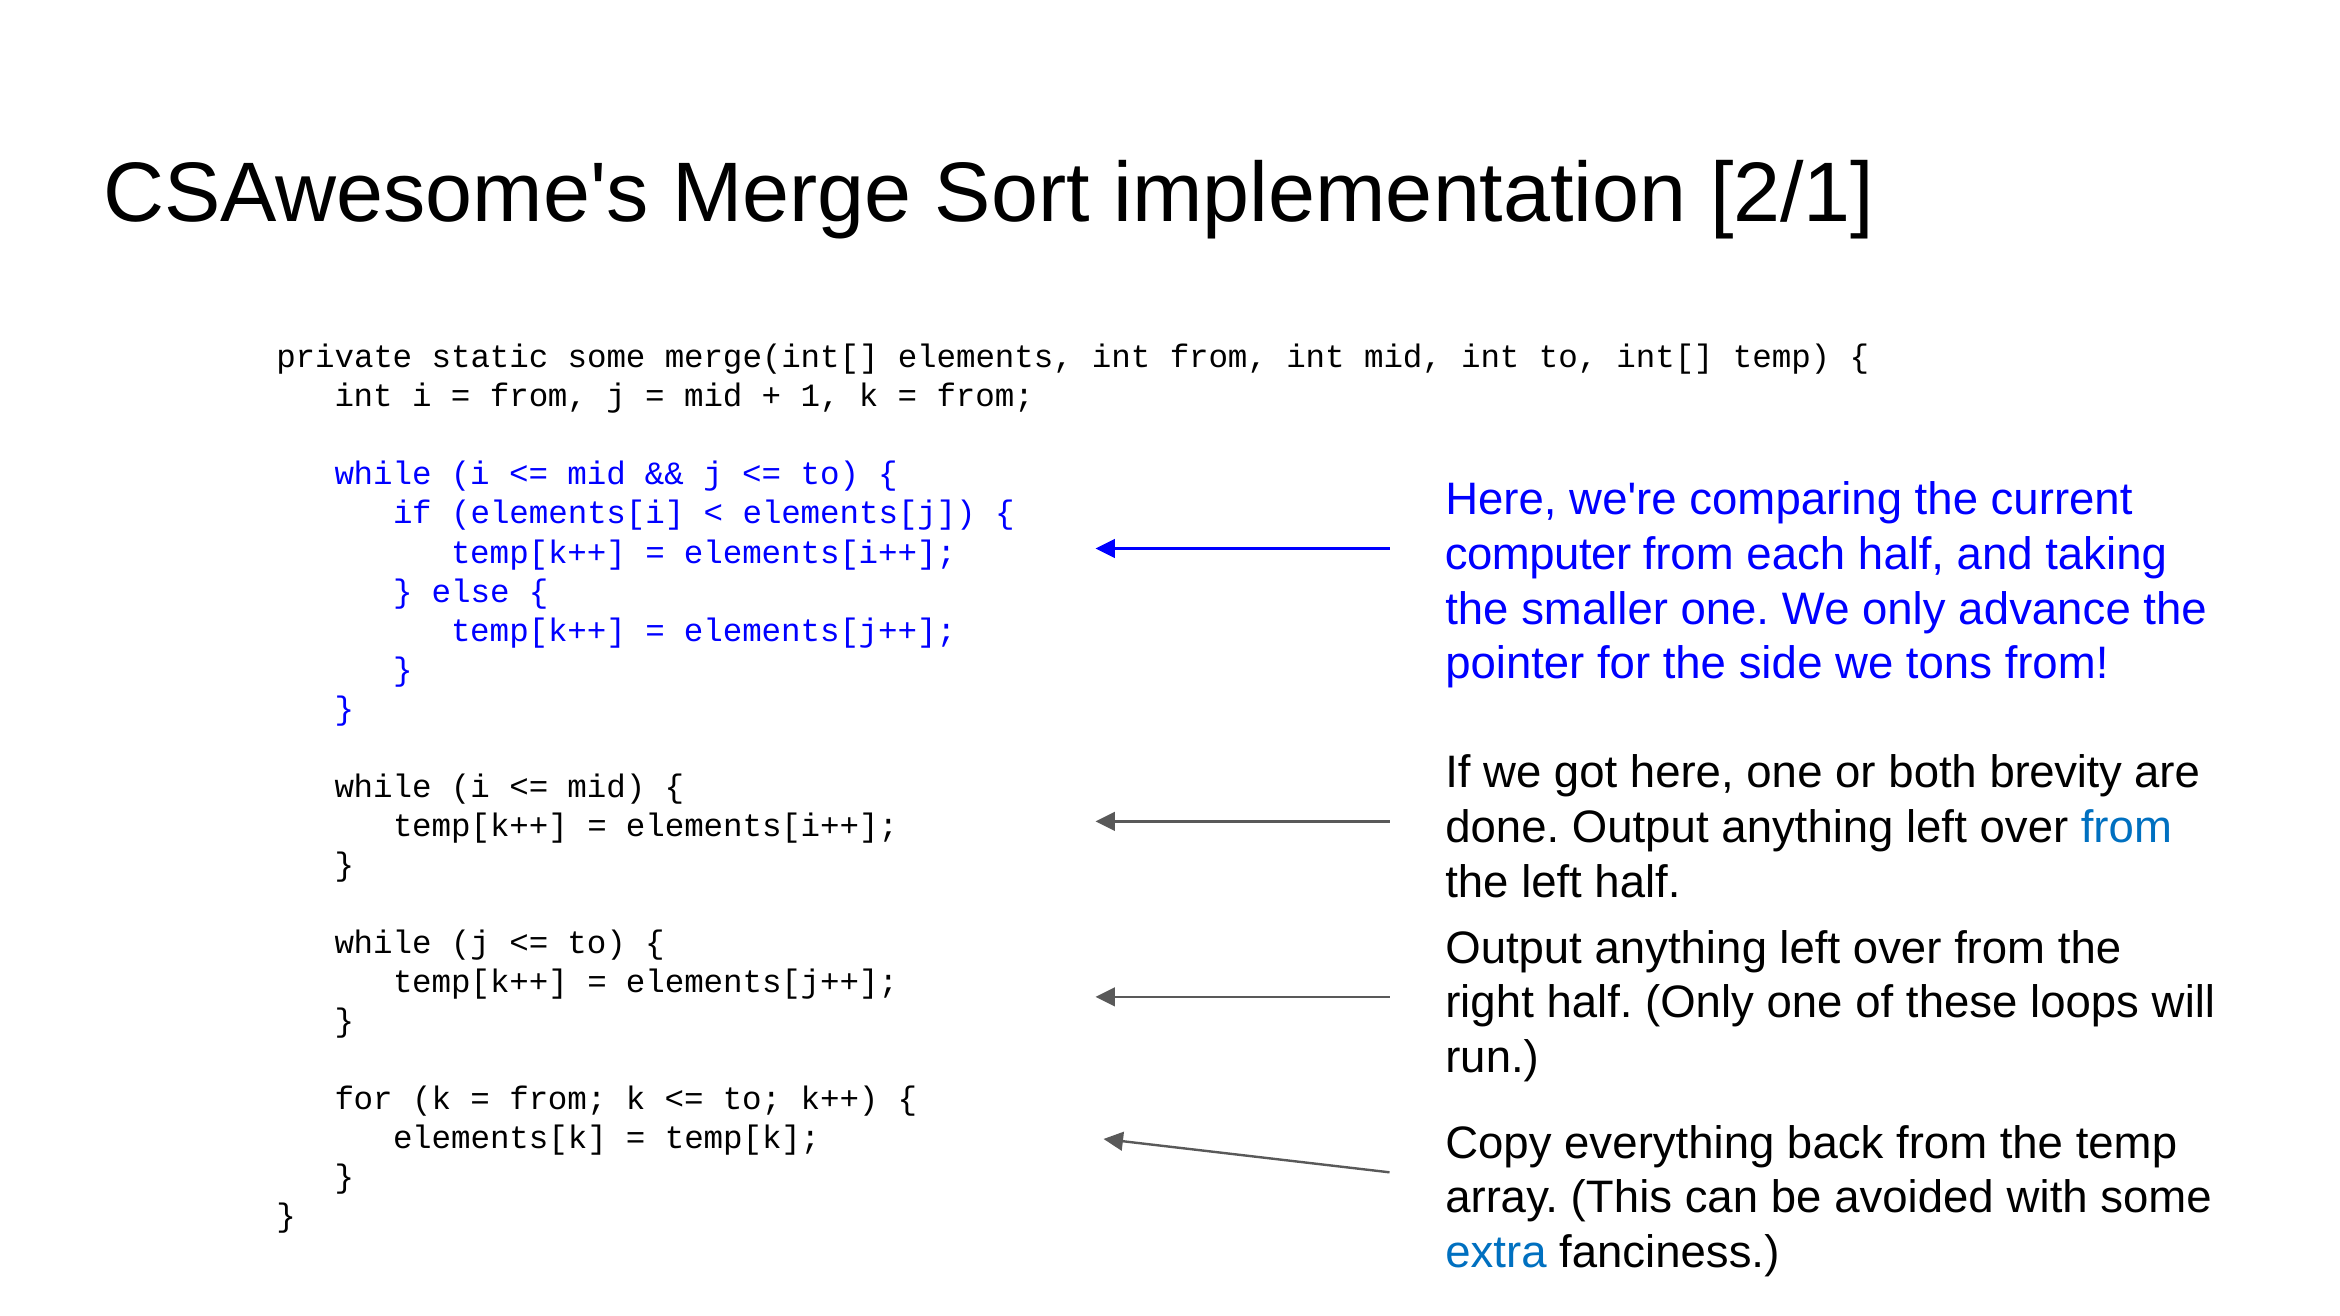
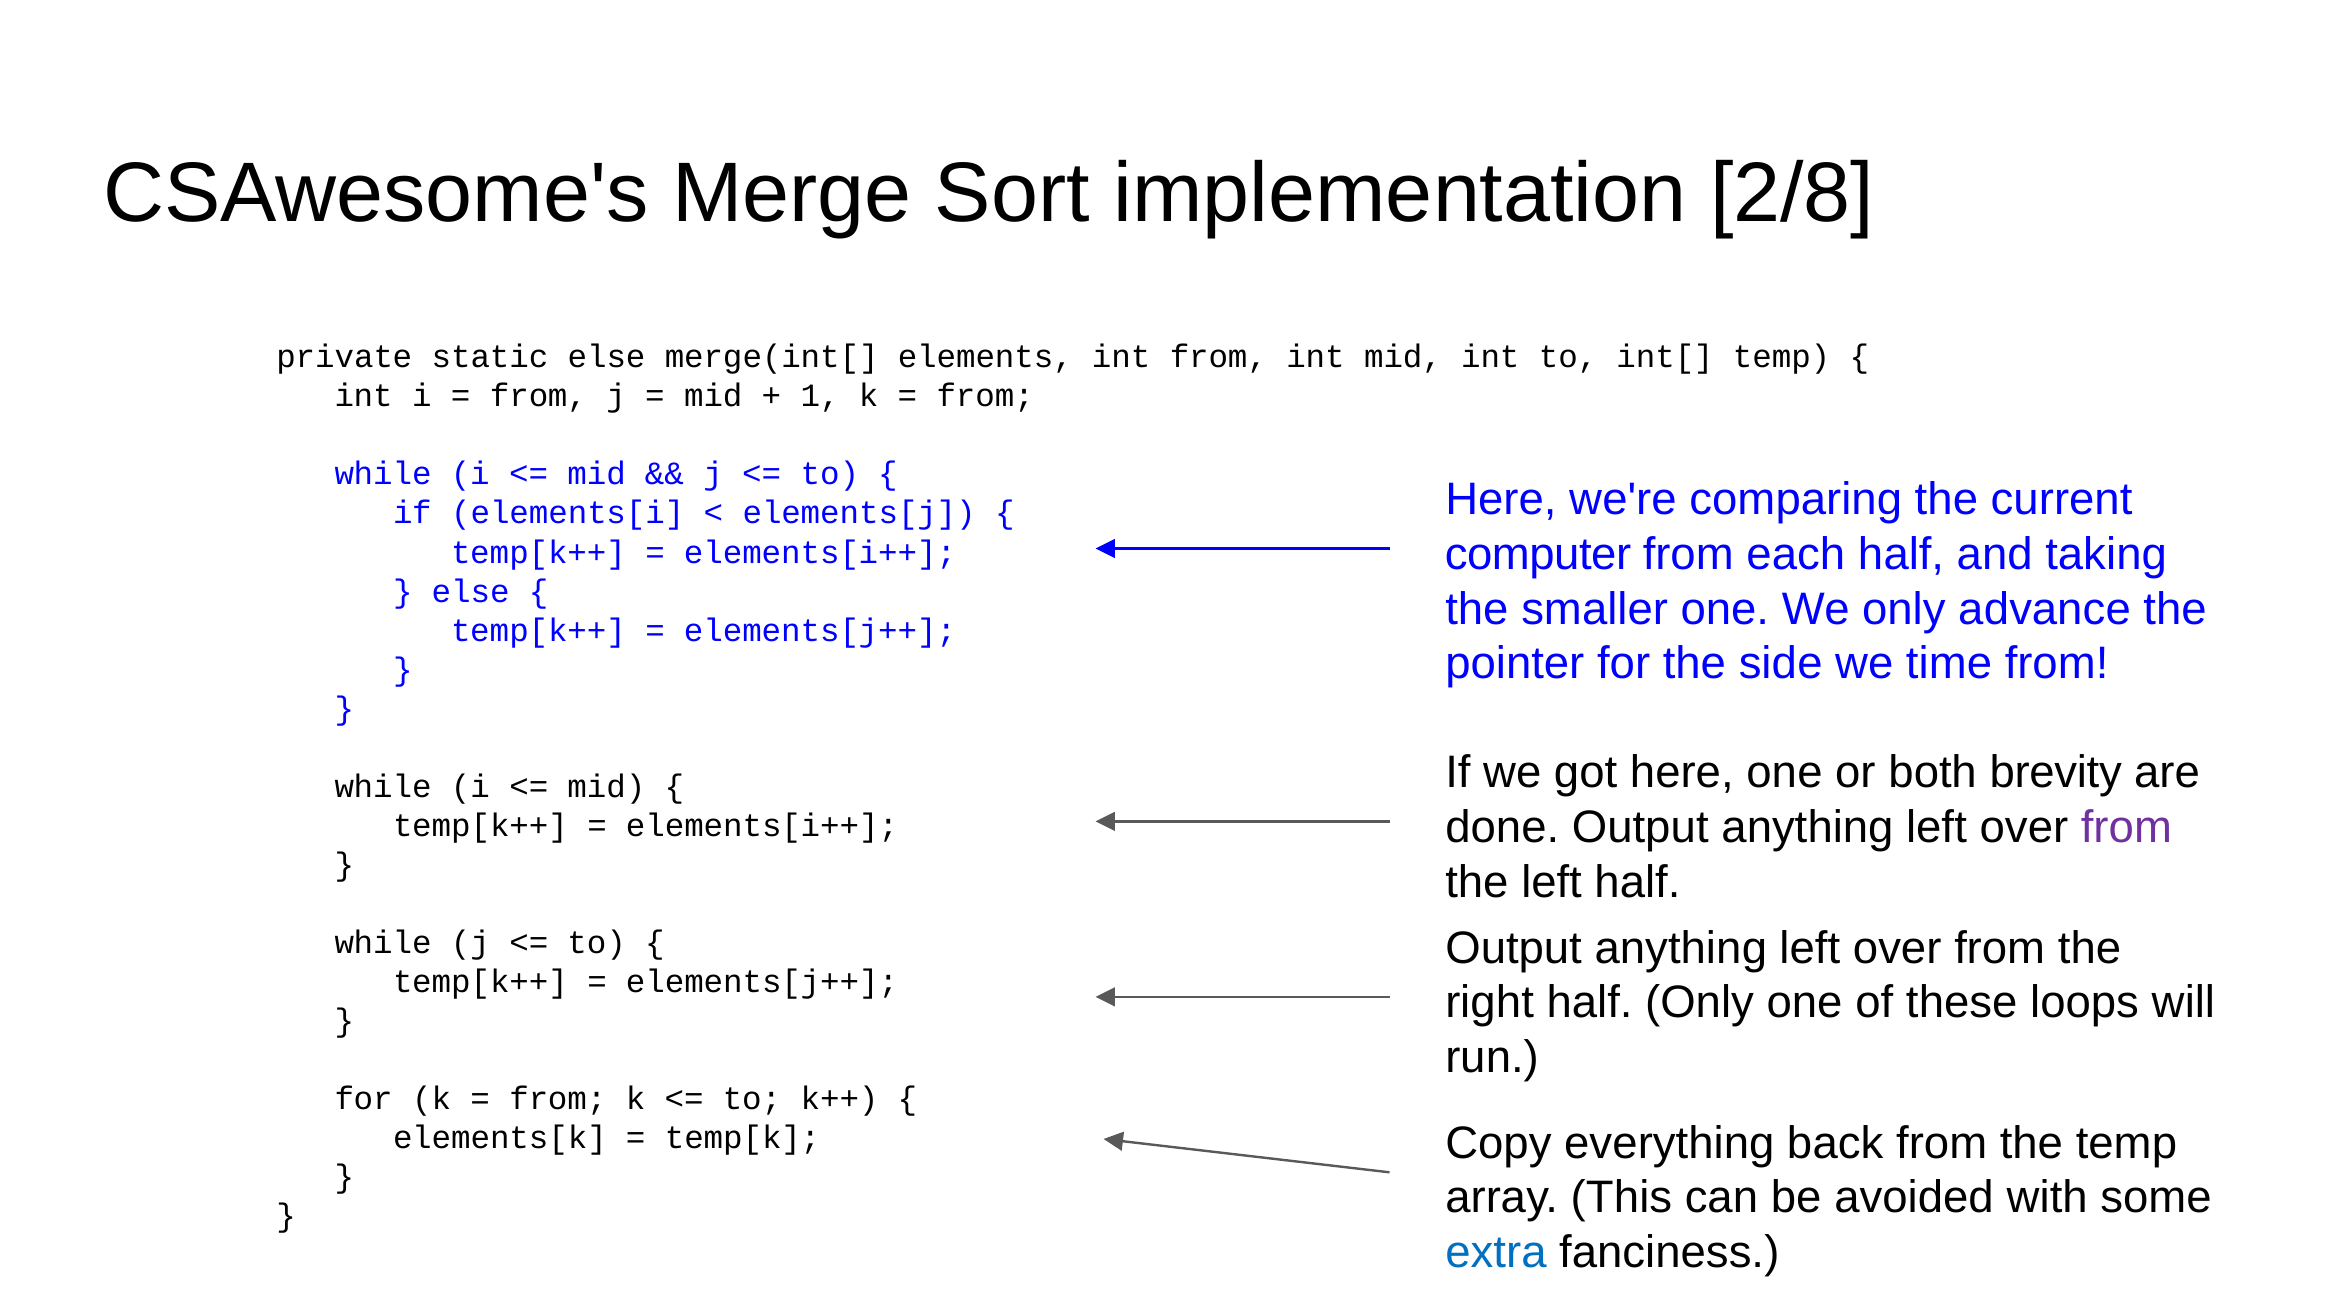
2/1: 2/1 -> 2/8 (1792, 194)
static some: some -> else (607, 357)
tons: tons -> time (1949, 664)
from colour: blue -> purple (2126, 828)
